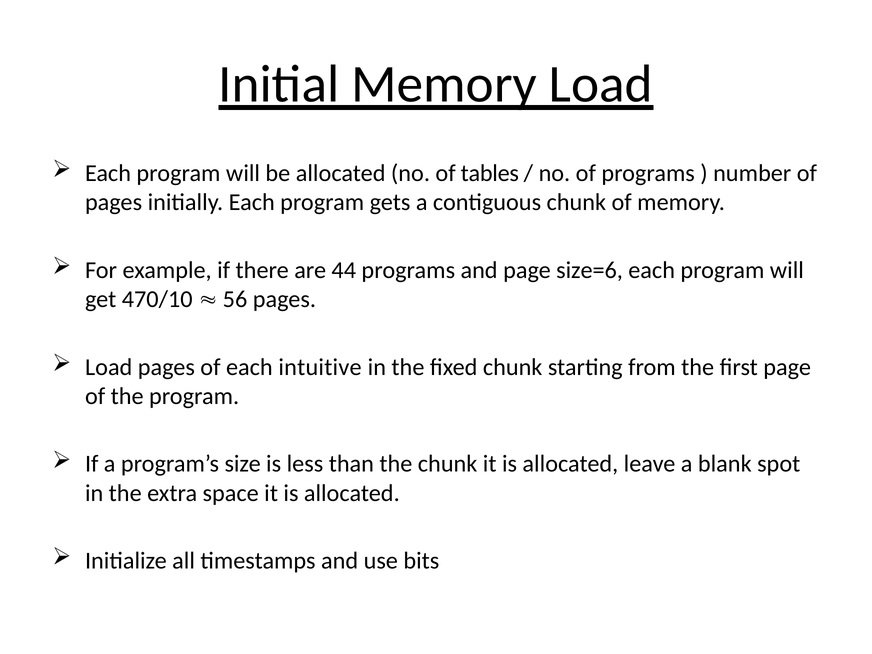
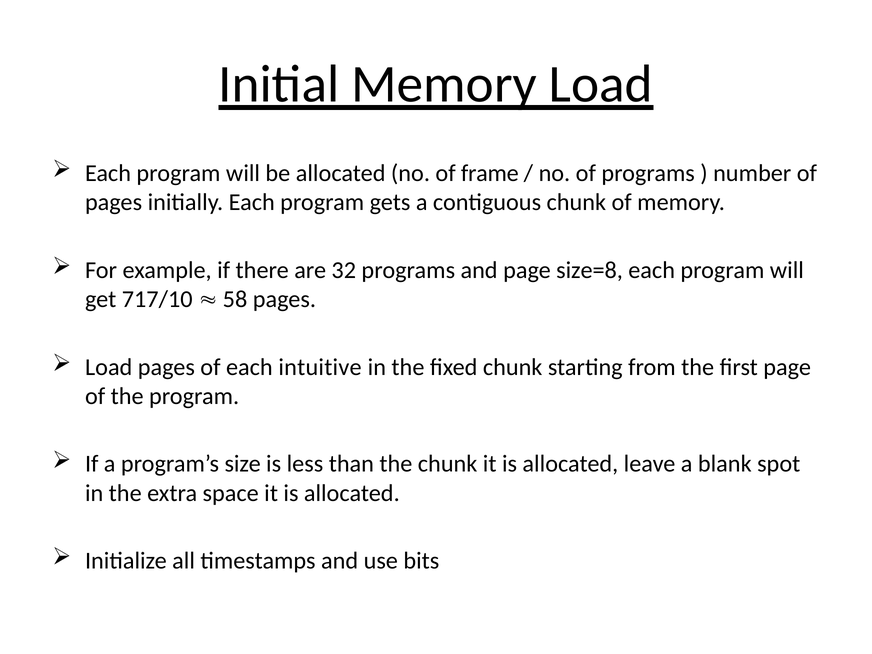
tables: tables -> frame (490, 173)
44: 44 -> 32 (344, 270)
size=6: size=6 -> size=8 (590, 270)
470/10: 470/10 -> 717/10 (157, 299)
56: 56 -> 58 (235, 299)
